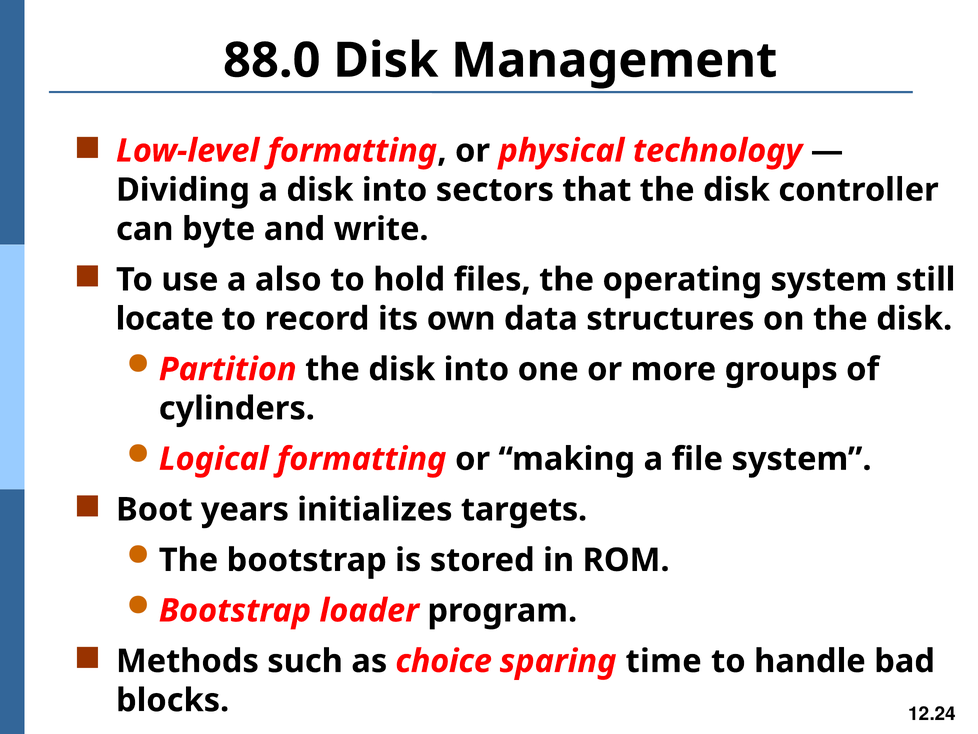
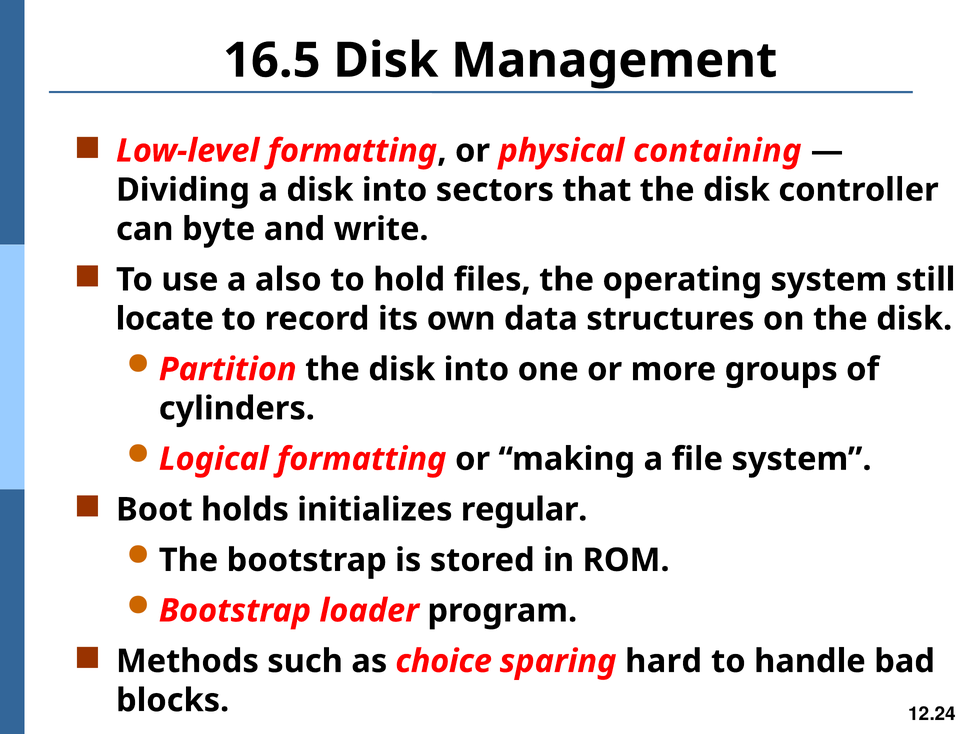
88.0: 88.0 -> 16.5 (272, 61)
technology: technology -> containing (717, 151)
years: years -> holds (245, 509)
targets: targets -> regular (524, 509)
time: time -> hard (664, 661)
